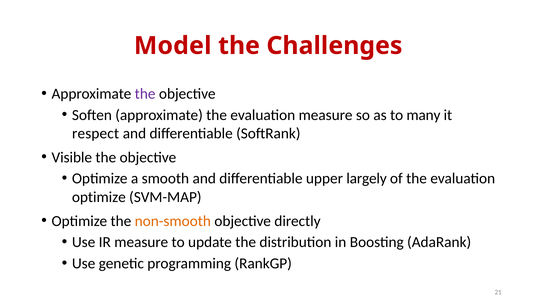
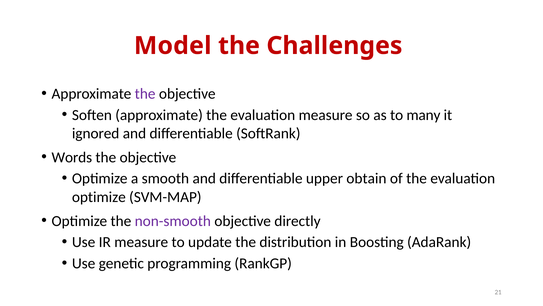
respect: respect -> ignored (96, 133)
Visible: Visible -> Words (72, 157)
largely: largely -> obtain (366, 178)
non-smooth colour: orange -> purple (173, 221)
